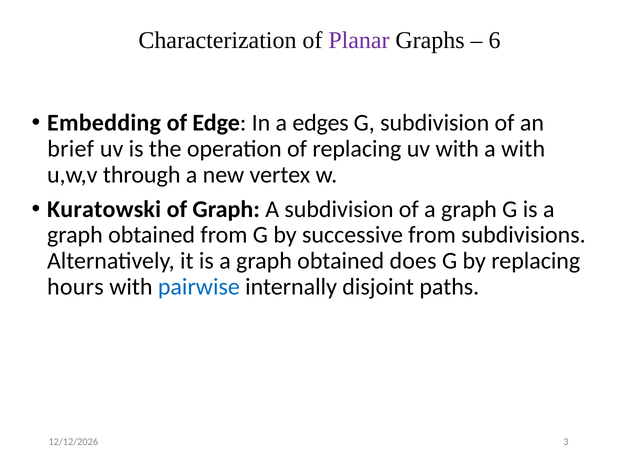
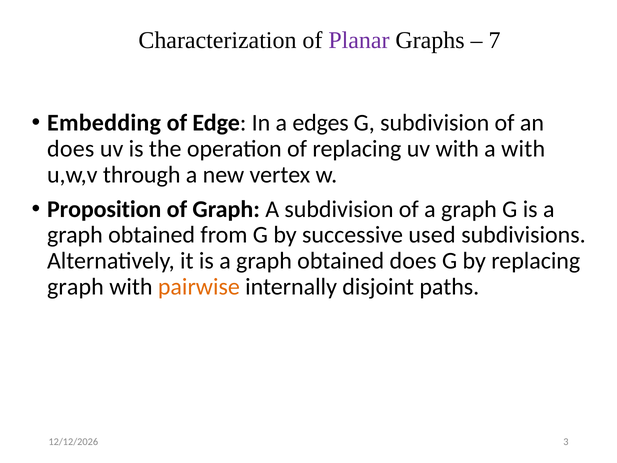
6: 6 -> 7 (495, 40)
brief: brief -> does (71, 149)
Kuratowski: Kuratowski -> Proposition (104, 209)
successive from: from -> used (432, 235)
hours: hours -> graph (75, 287)
pairwise colour: blue -> orange (199, 287)
